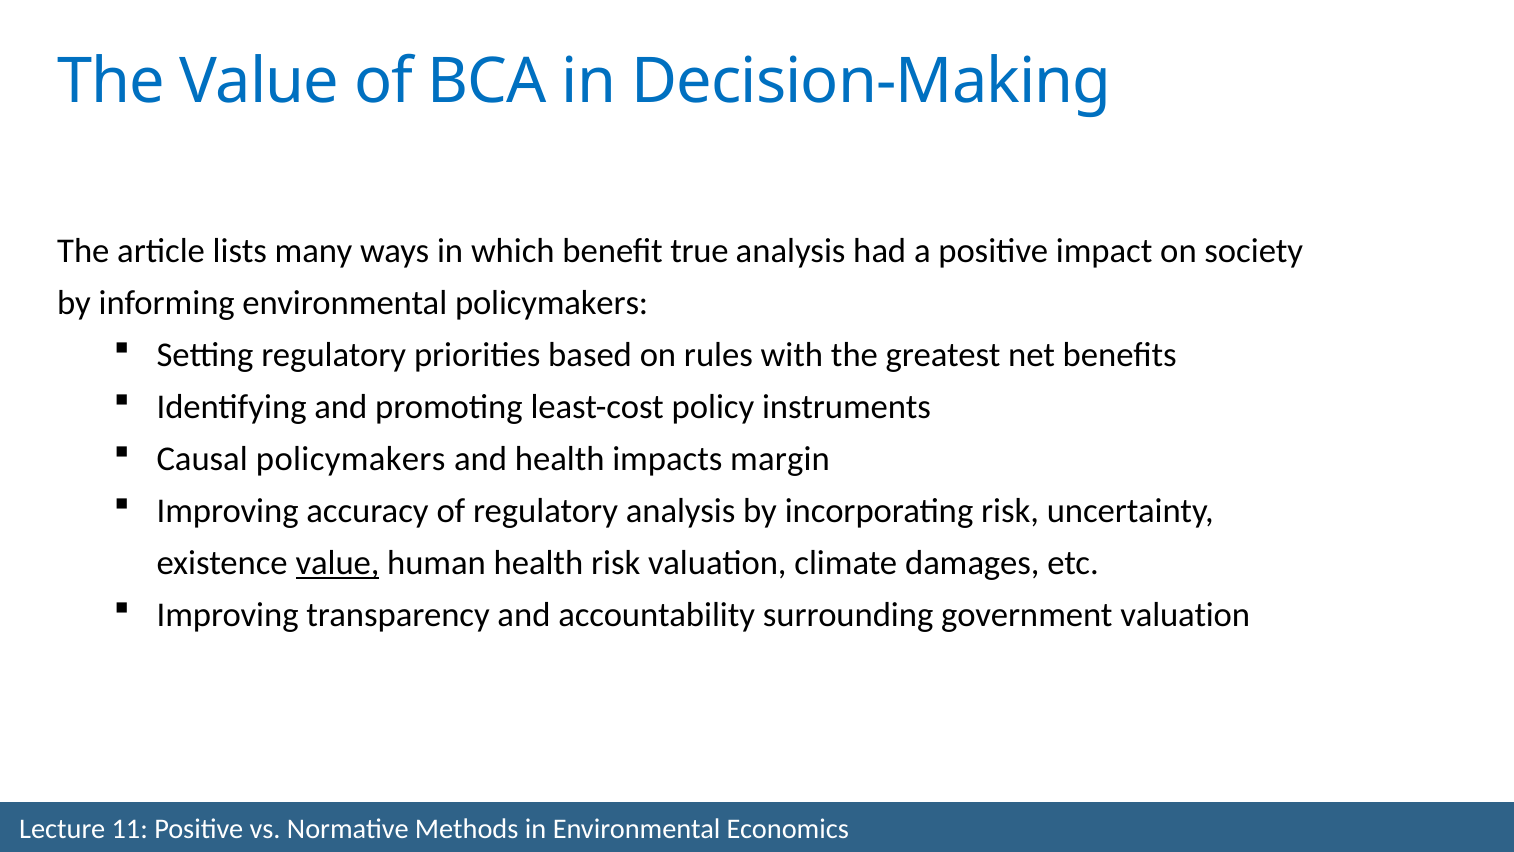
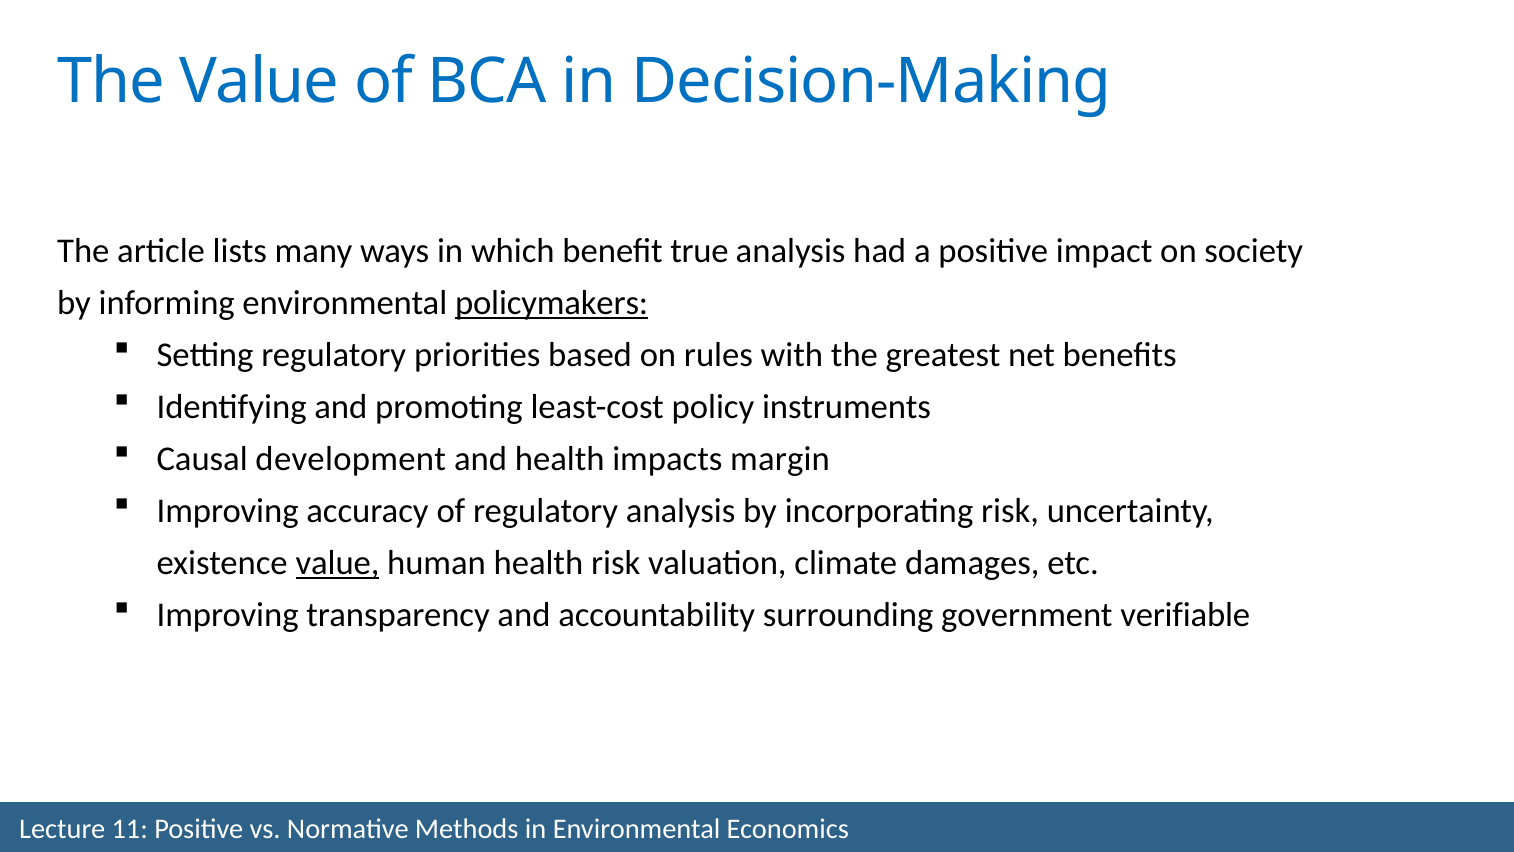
policymakers underline: none -> present (552, 303)
Causal policymakers: policymakers -> development (351, 459)
government valuation: valuation -> verifiable (1185, 615)
